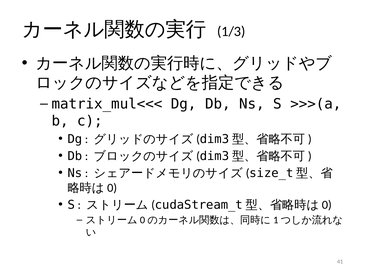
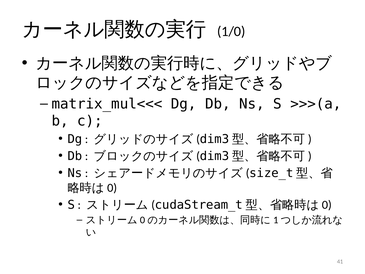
1/3: 1/3 -> 1/0 (231, 31)
